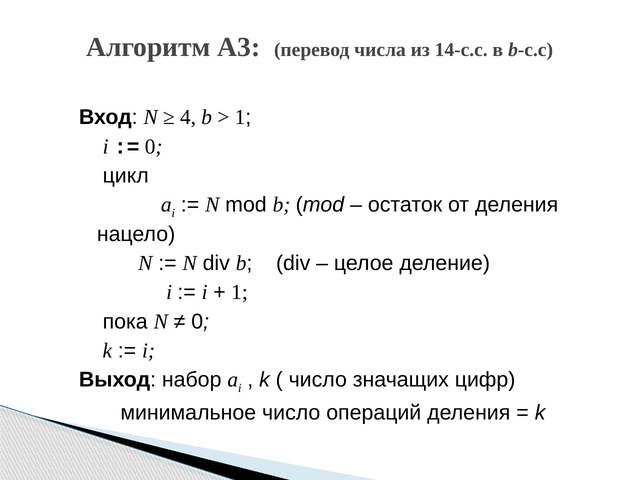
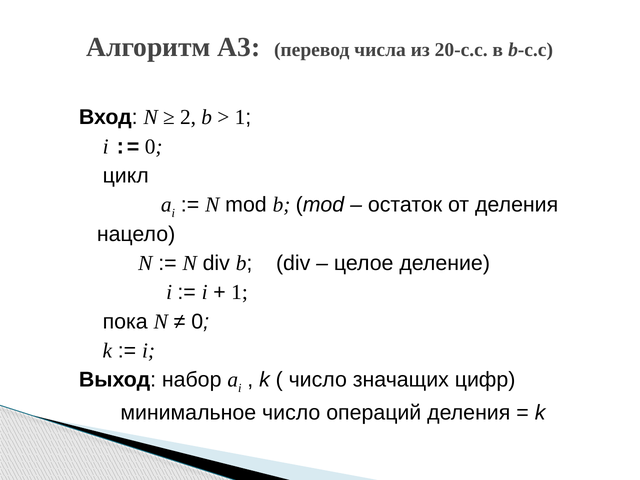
14-с.с: 14-с.с -> 20-с.с (461, 50)
4: 4 -> 2 (188, 117)
